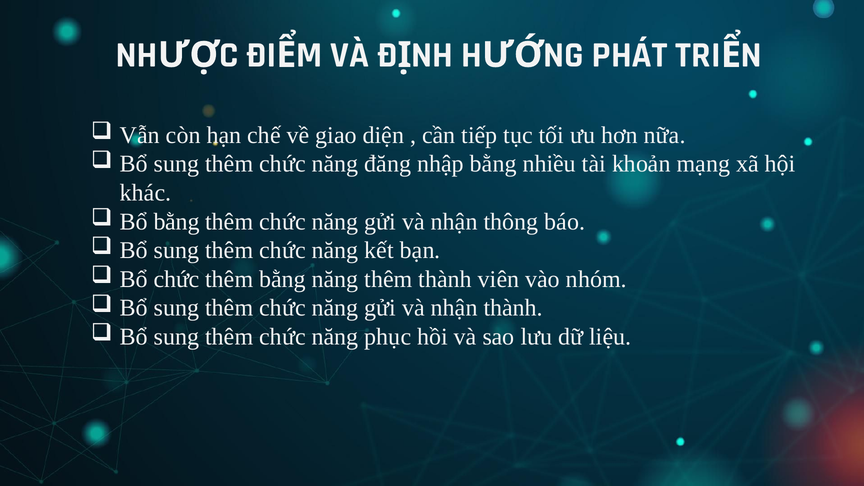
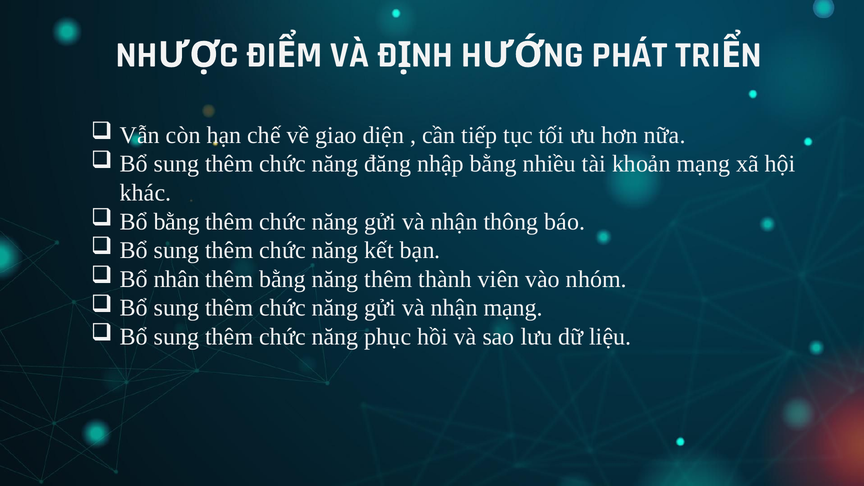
Bổ chức: chức -> nhân (177, 279)
nhận thành: thành -> mạng (513, 308)
